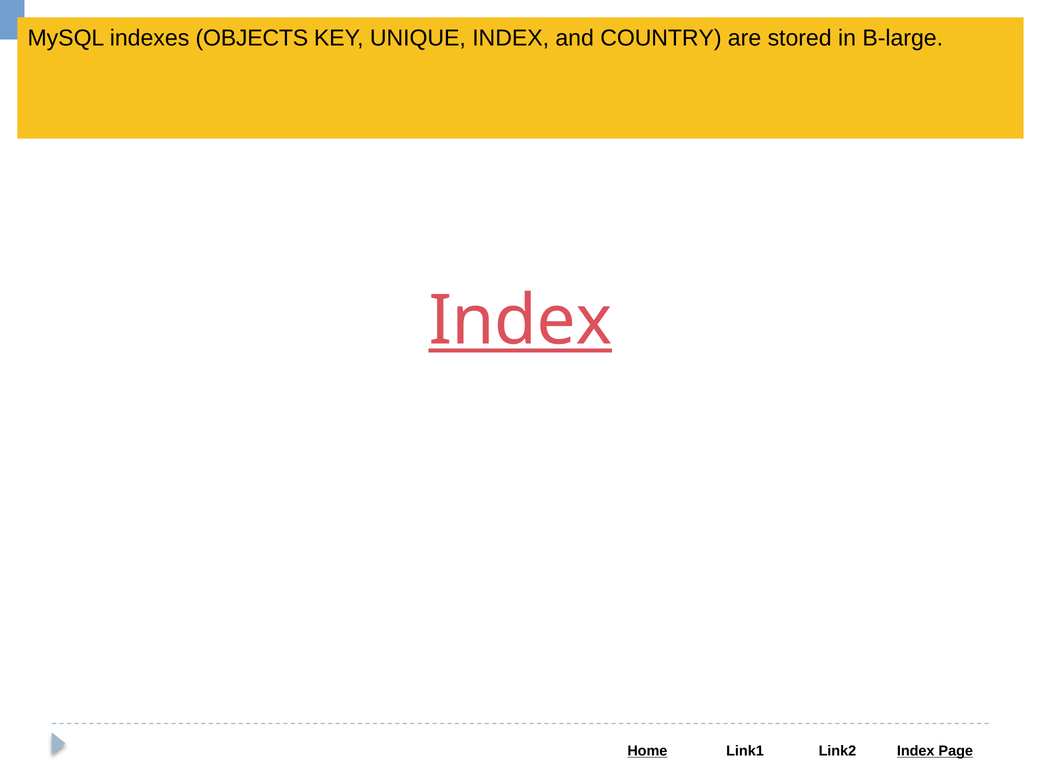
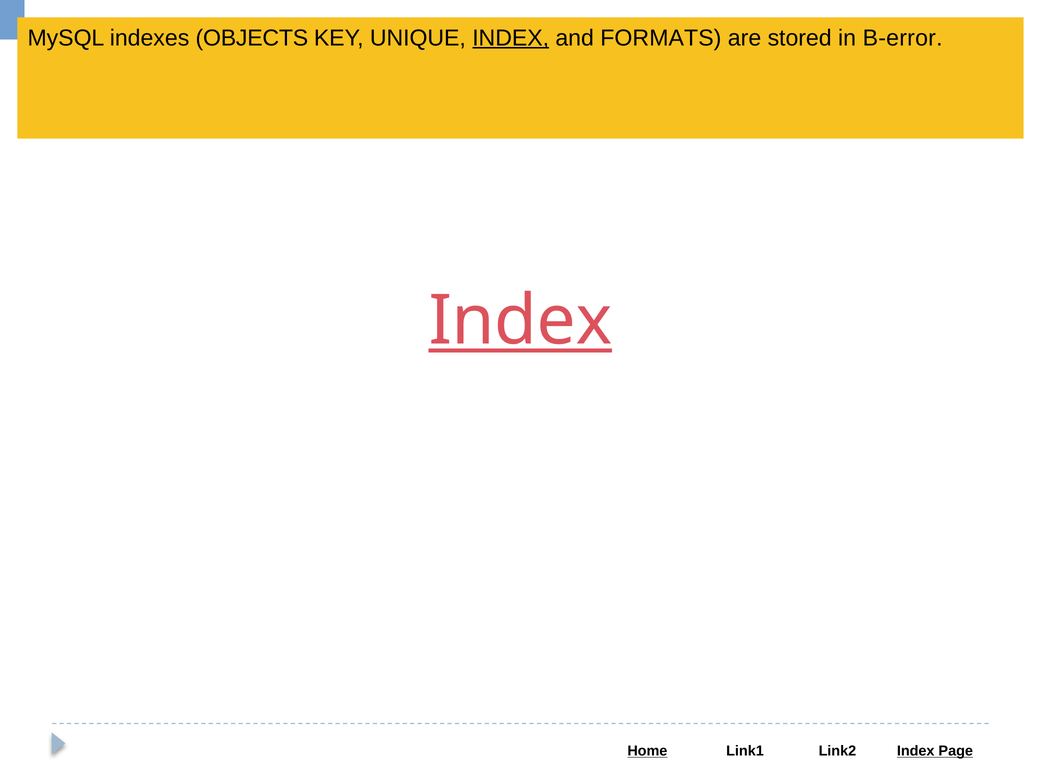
INDEX underline: none -> present (511, 38)
COUNTRY: COUNTRY -> FORMATS (661, 38)
B-large: B-large -> B-error (903, 38)
